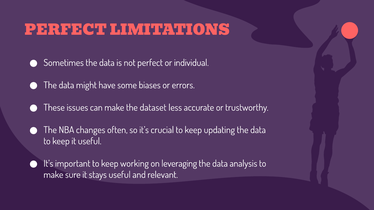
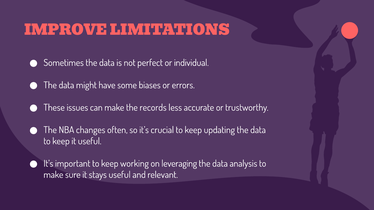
PERFECT: PERFECT -> IMPROVE (66, 30)
dataset: dataset -> records (153, 108)
